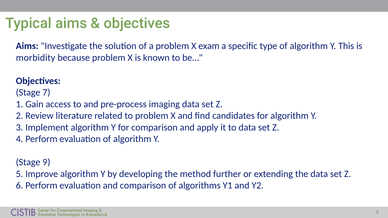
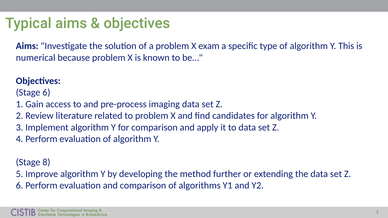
morbidity: morbidity -> numerical (36, 58)
Stage 7: 7 -> 6 (46, 93)
9: 9 -> 8 (46, 162)
